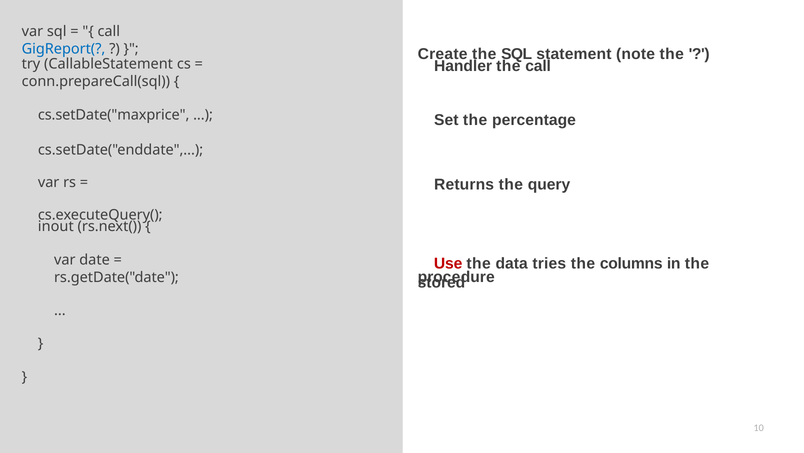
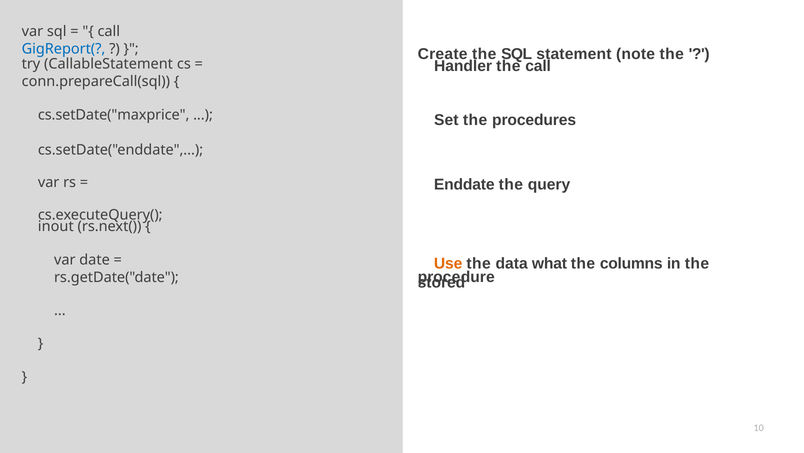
percentage: percentage -> procedures (534, 120)
Returns: Returns -> Enddate (464, 184)
Use colour: red -> orange (448, 263)
tries: tries -> what (549, 263)
